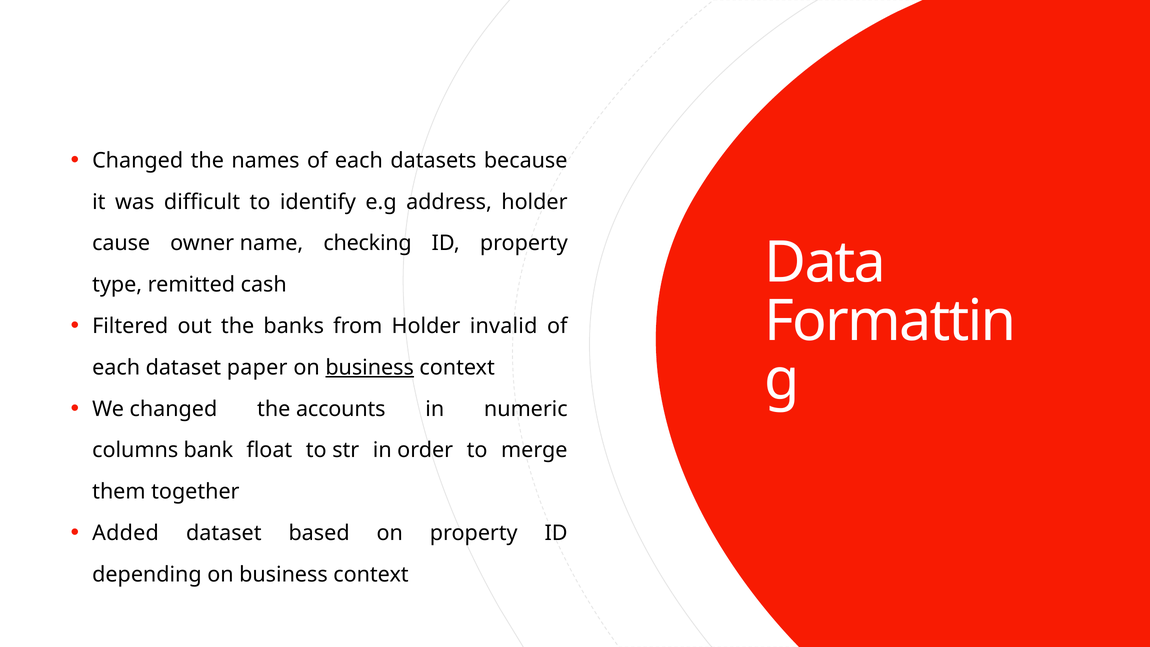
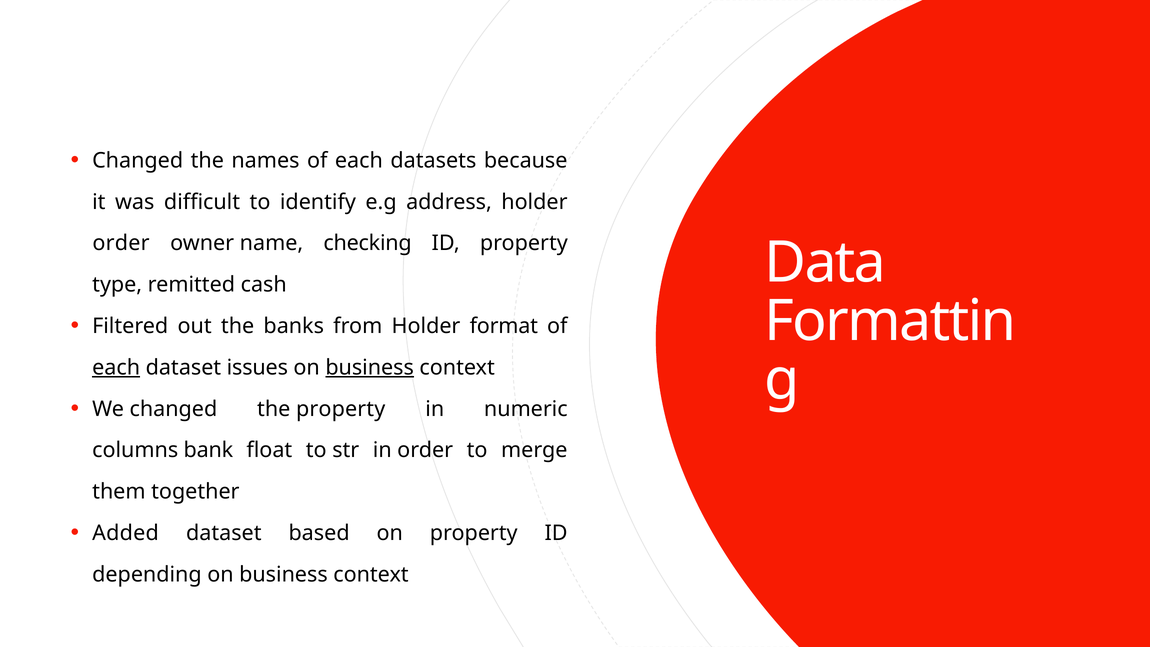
cause: cause -> order (121, 243)
invalid: invalid -> format (504, 326)
each underline: none -> present (116, 367)
paper: paper -> issues (257, 367)
the accounts: accounts -> property (341, 409)
